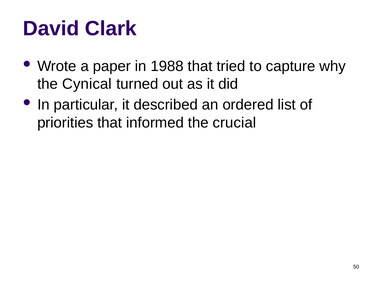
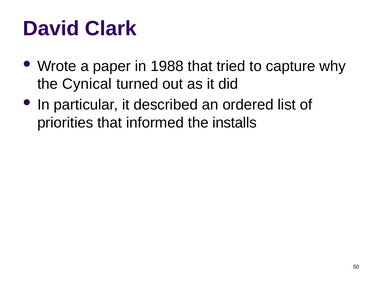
crucial: crucial -> installs (235, 122)
